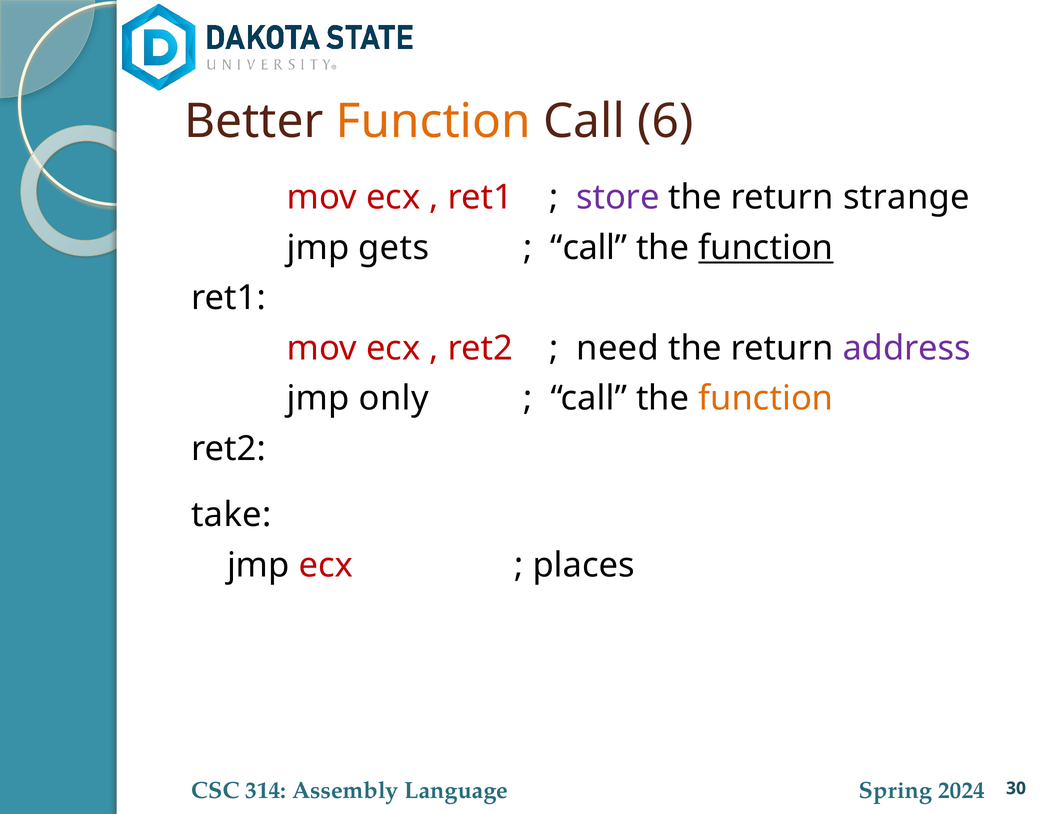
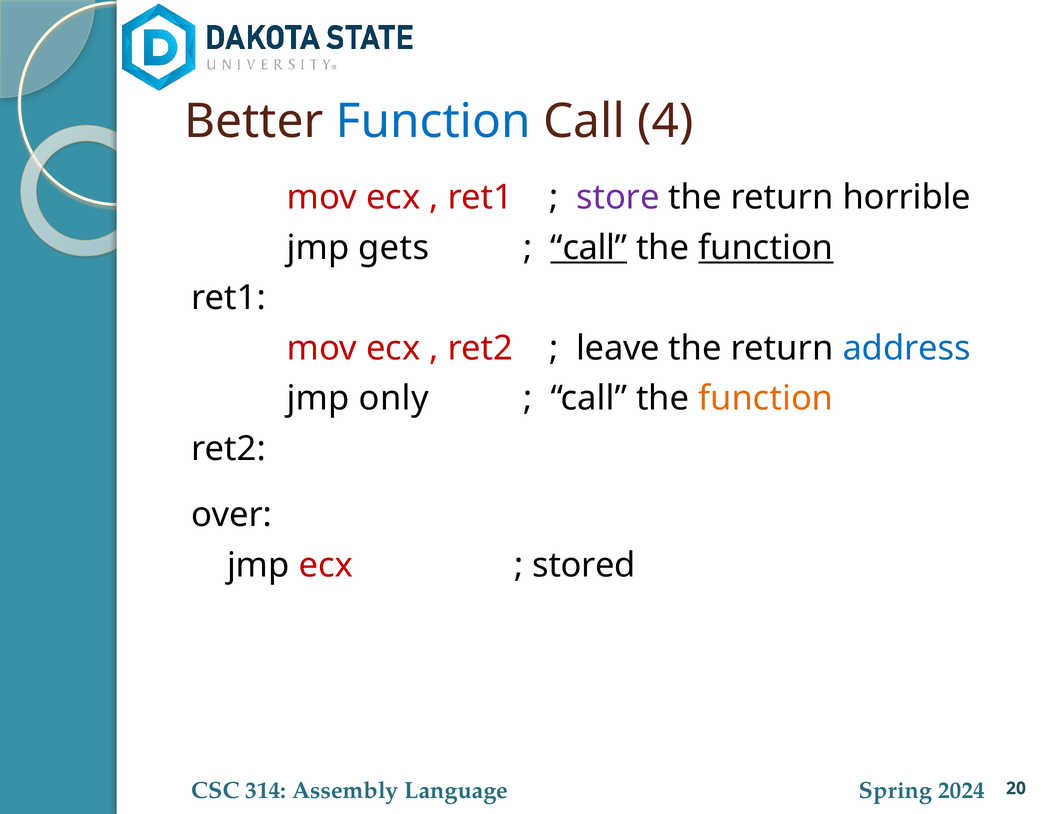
Function colour: orange -> blue (433, 121)
6: 6 -> 4 (665, 121)
strange: strange -> horrible (907, 197)
call underline: none -> present (589, 248)
need: need -> leave (618, 348)
address colour: purple -> blue (907, 348)
take: take -> over (232, 515)
places: places -> stored (584, 565)
30: 30 -> 20 (1016, 788)
